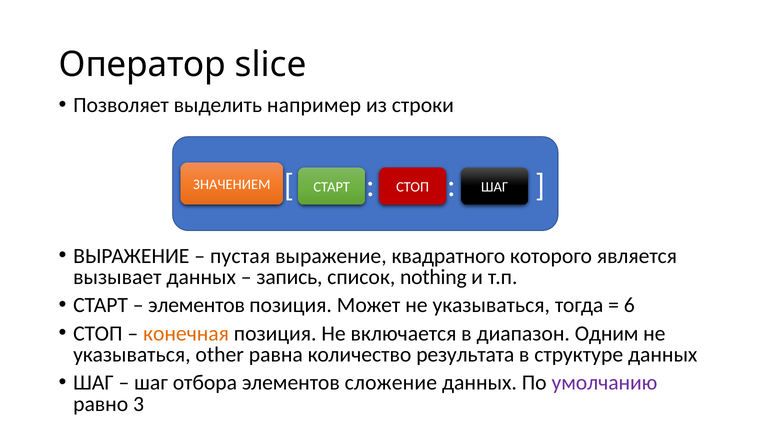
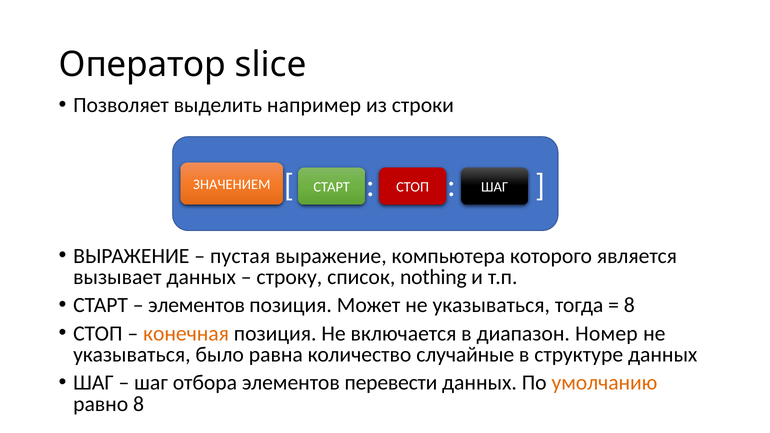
квадратного: квадратного -> компьютера (448, 256)
запись: запись -> строку (289, 277)
6: 6 -> 8 (629, 305)
Одним: Одним -> Номер (606, 334)
other: other -> было (220, 355)
результата: результата -> случайные (465, 355)
сложение: сложение -> перевести (391, 383)
умолчанию colour: purple -> orange (604, 383)
равно 3: 3 -> 8 (139, 404)
